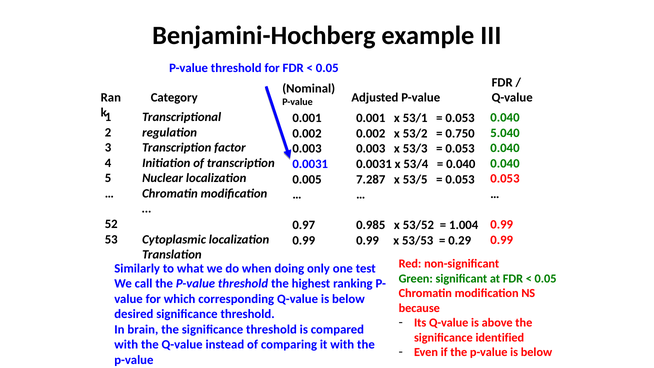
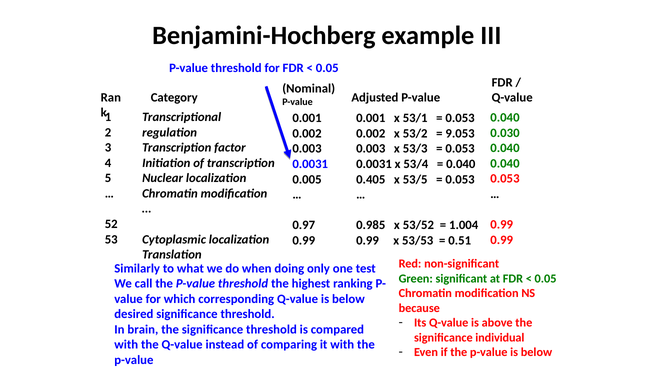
5.040: 5.040 -> 0.030 (505, 133)
0.750: 0.750 -> 9.053 (460, 133)
7.287: 7.287 -> 0.405 (371, 179)
0.29: 0.29 -> 0.51 (460, 240)
identified: identified -> individual (500, 337)
